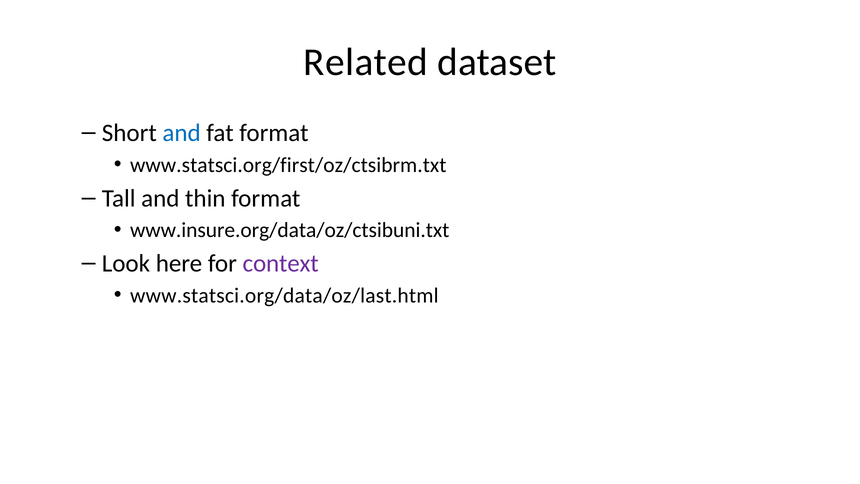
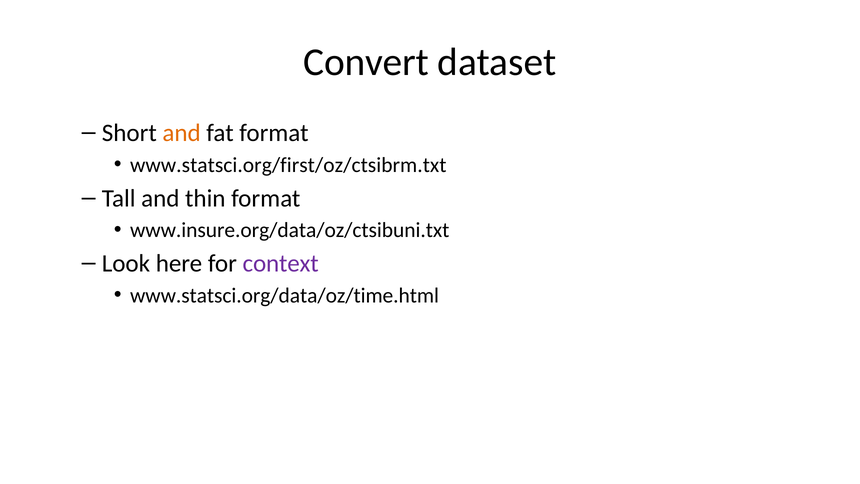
Related: Related -> Convert (366, 62)
and colour: blue -> orange (182, 133)
www.statsci.org/data/oz/last.html: www.statsci.org/data/oz/last.html -> www.statsci.org/data/oz/time.html (285, 295)
